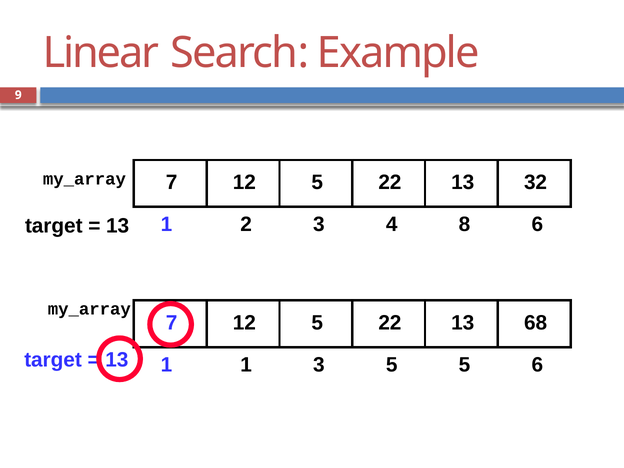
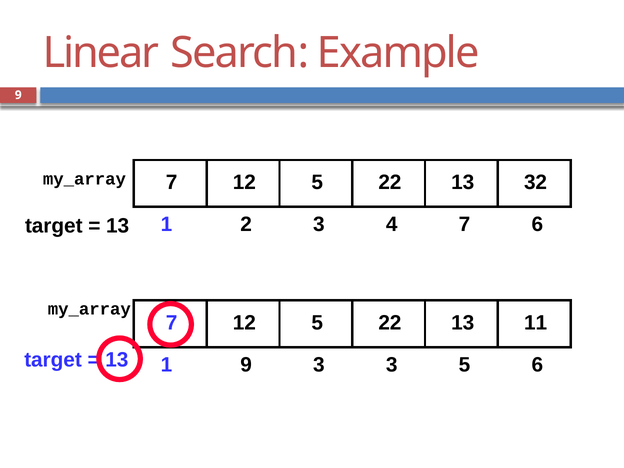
4 8: 8 -> 7 (465, 225)
68: 68 -> 11 (536, 323)
1 1: 1 -> 9 (246, 365)
3 5: 5 -> 3 (392, 365)
